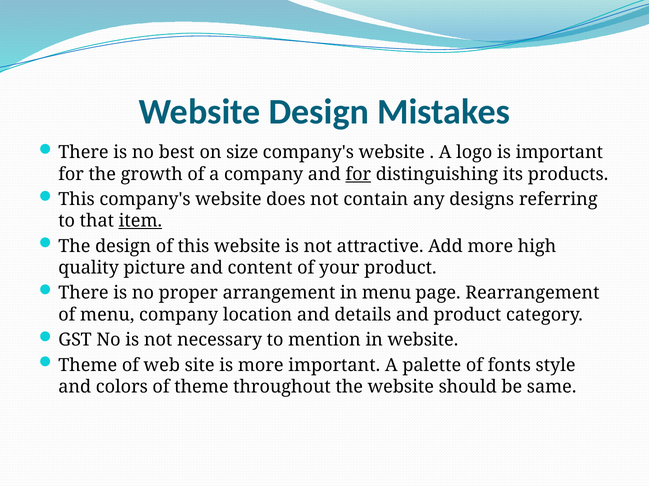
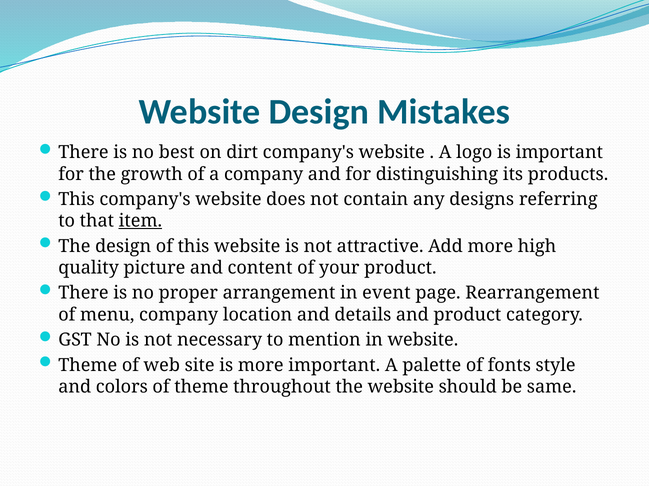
size: size -> dirt (242, 153)
for underline: present -> none (358, 174)
in menu: menu -> event (386, 293)
